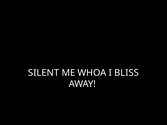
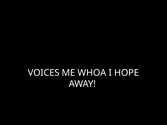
SILENT: SILENT -> VOICES (44, 73)
BLISS: BLISS -> HOPE (127, 73)
